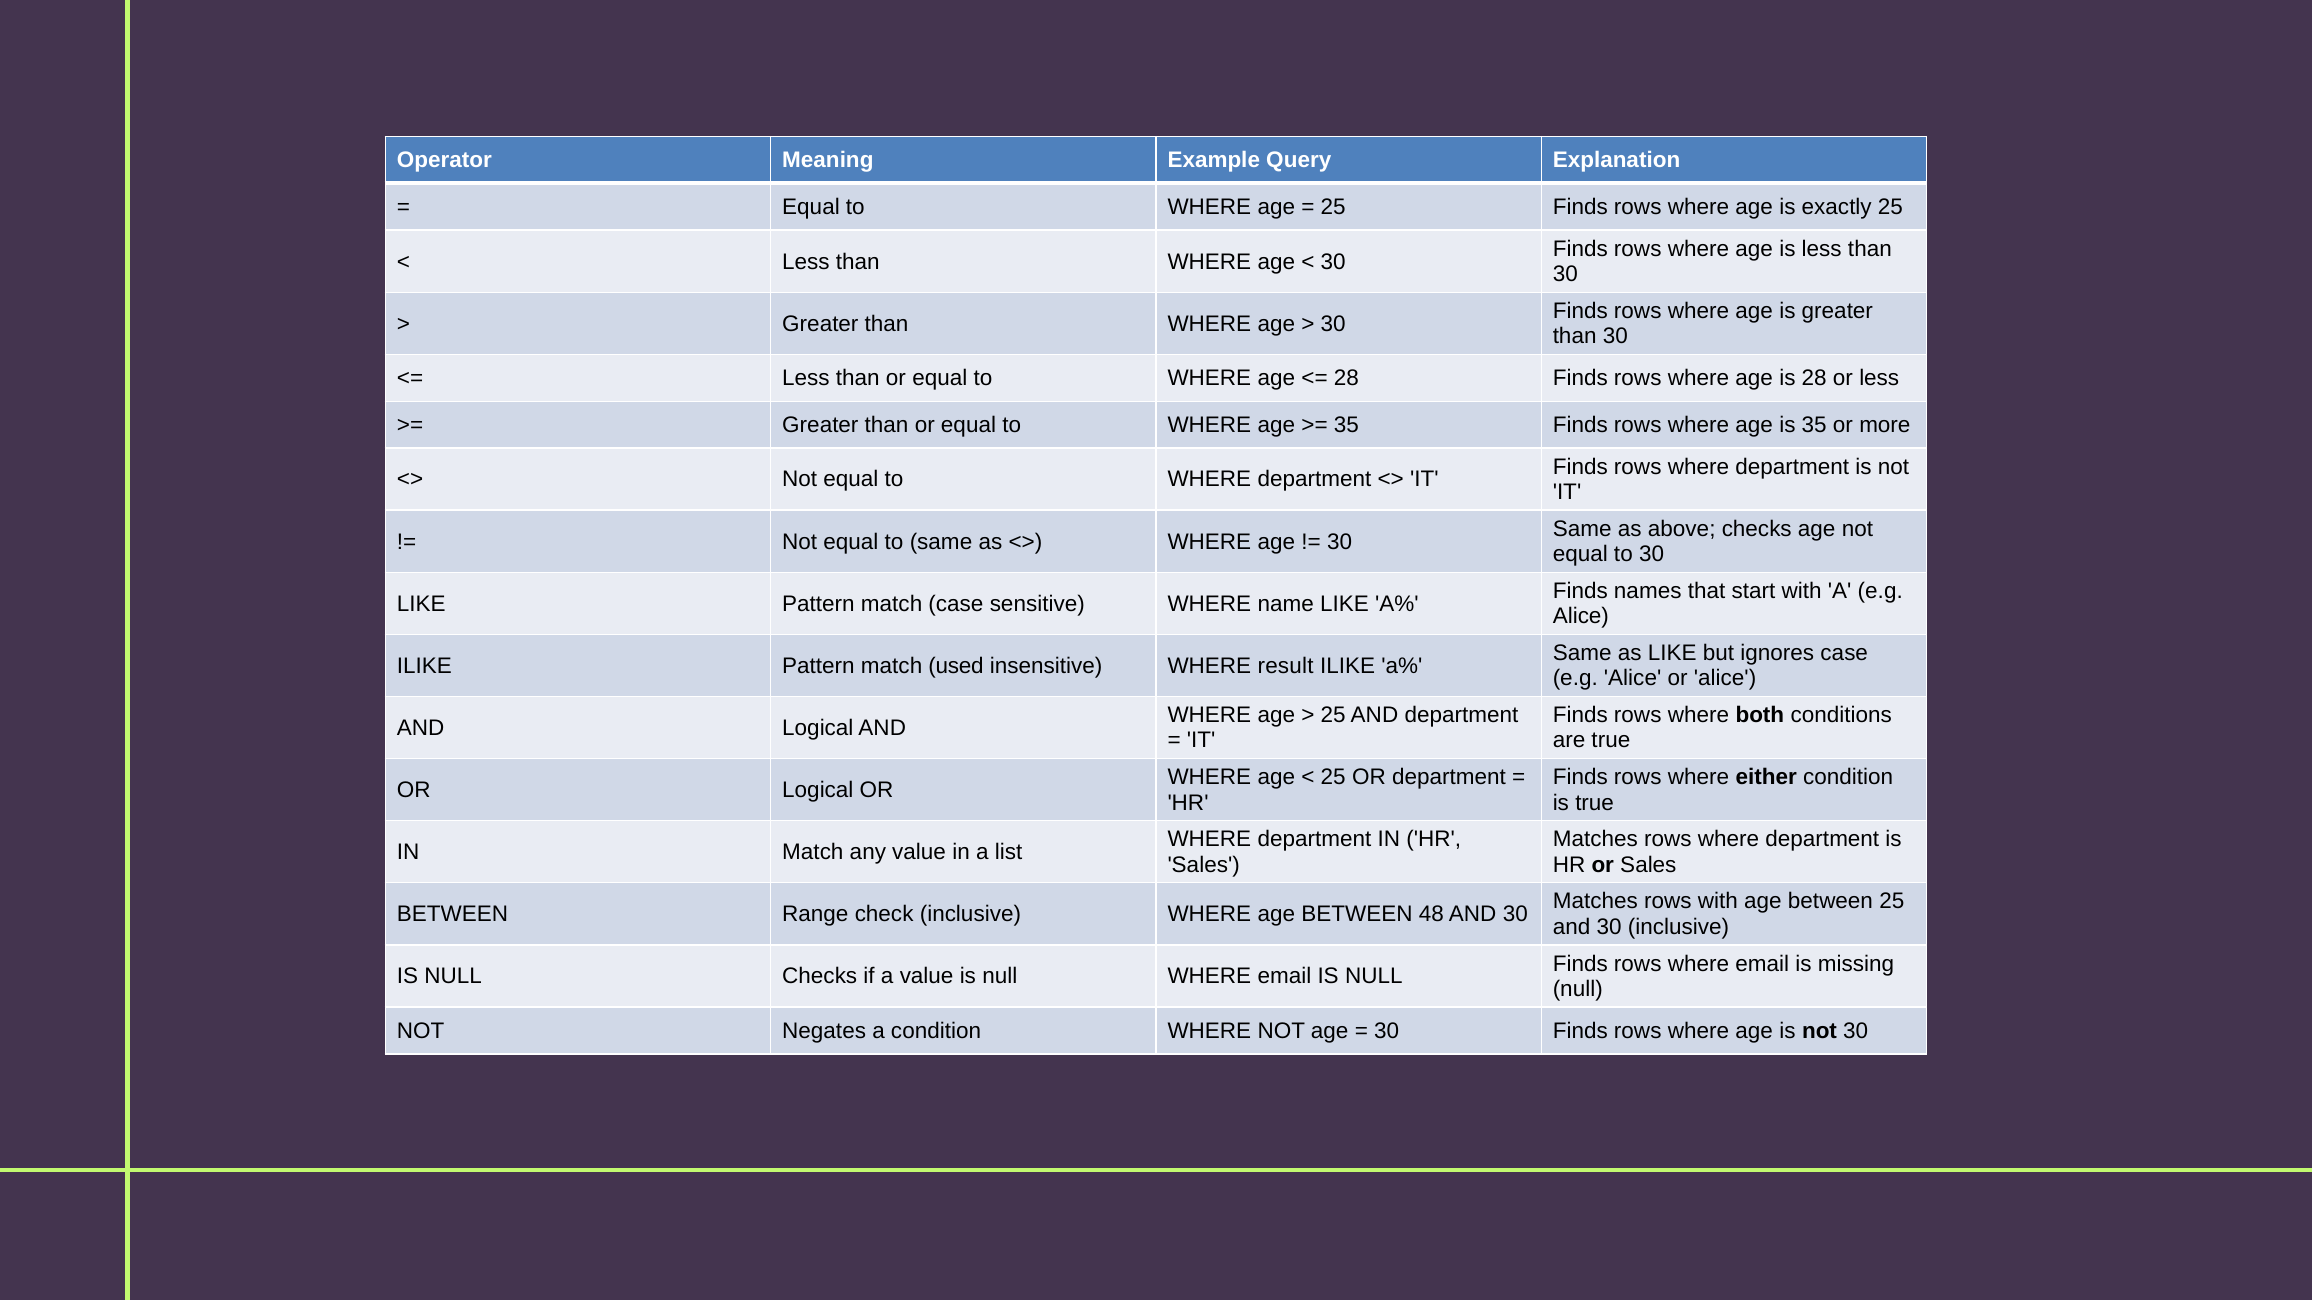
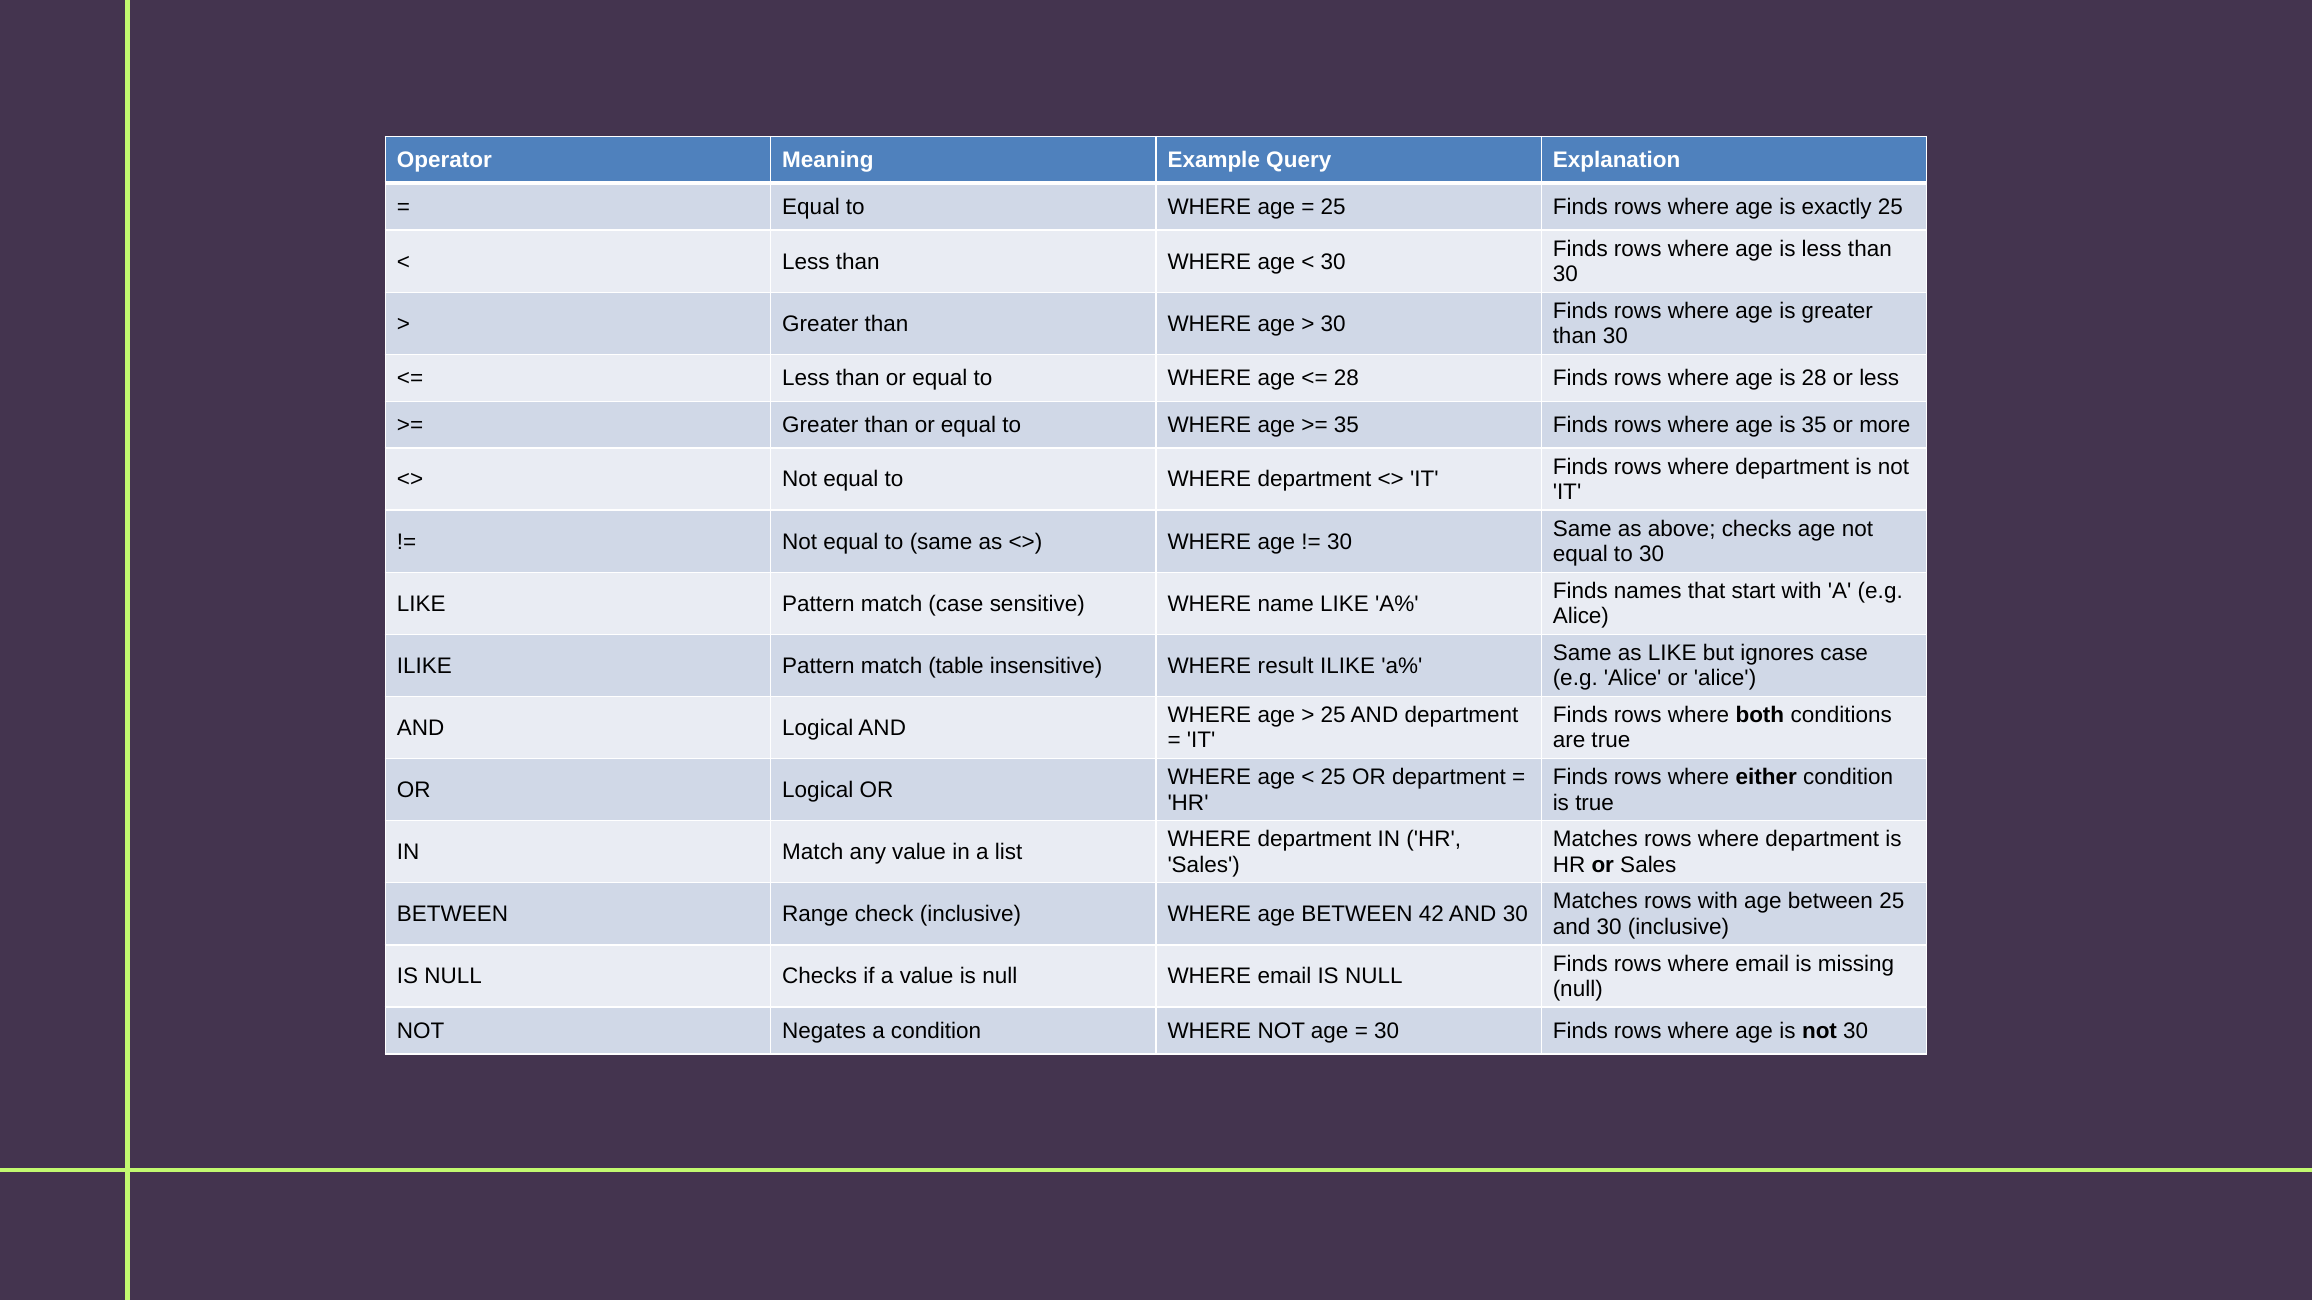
used: used -> table (956, 666)
48: 48 -> 42 (1431, 915)
